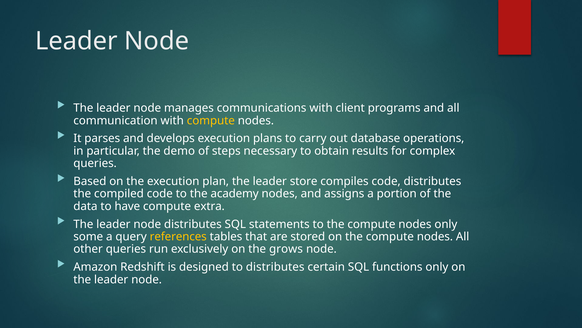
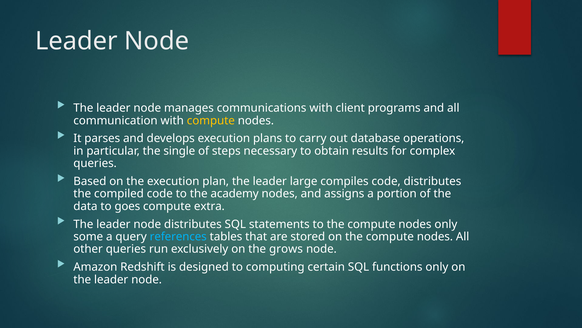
demo: demo -> single (179, 151)
store: store -> large (304, 181)
have: have -> goes (127, 206)
references colour: yellow -> light blue (178, 236)
to distributes: distributes -> computing (275, 267)
